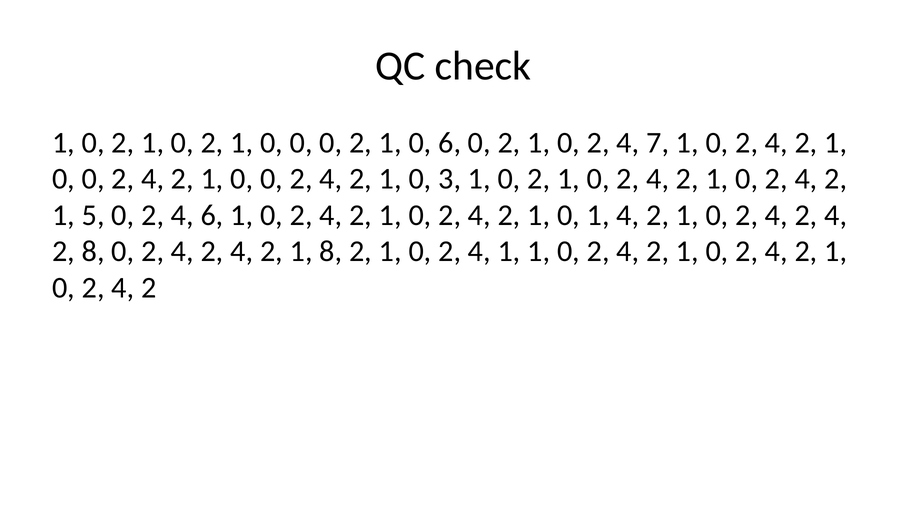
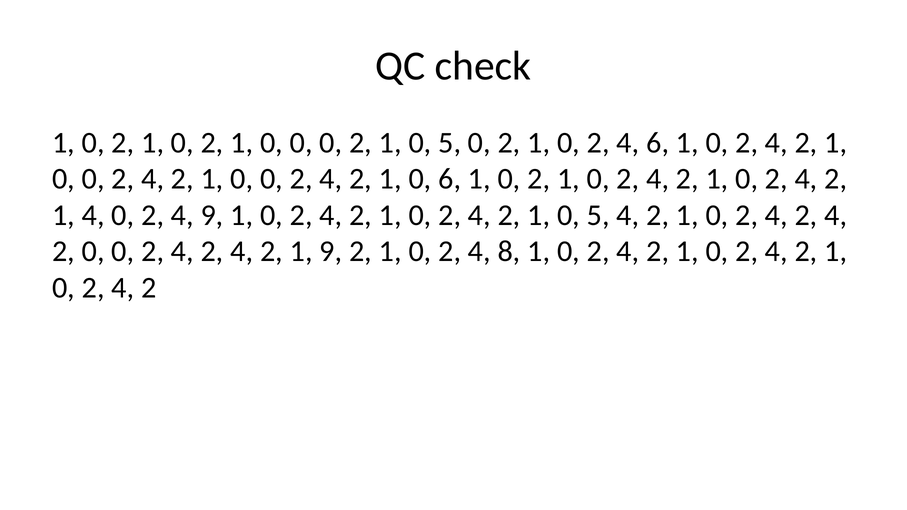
6: 6 -> 5 (450, 143)
4 7: 7 -> 6 (658, 143)
0 3: 3 -> 6 (450, 179)
1 5: 5 -> 4 (93, 215)
4 6: 6 -> 9 (212, 215)
1: 1 -> 5 (598, 215)
2 8: 8 -> 0 (93, 252)
1 8: 8 -> 9 (331, 252)
4 1: 1 -> 8 (509, 252)
